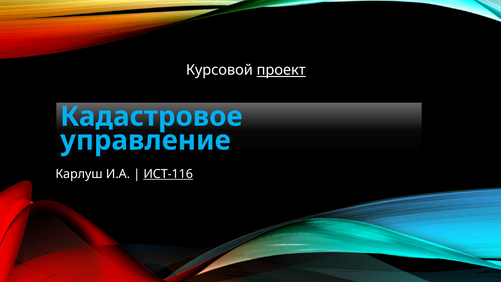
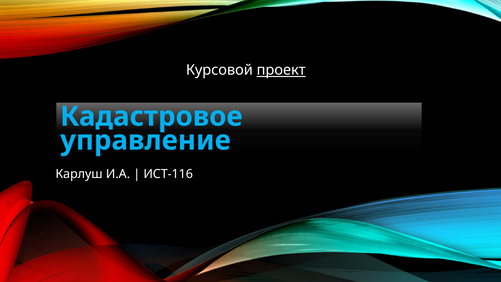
ИСТ-116 underline: present -> none (168, 174)
